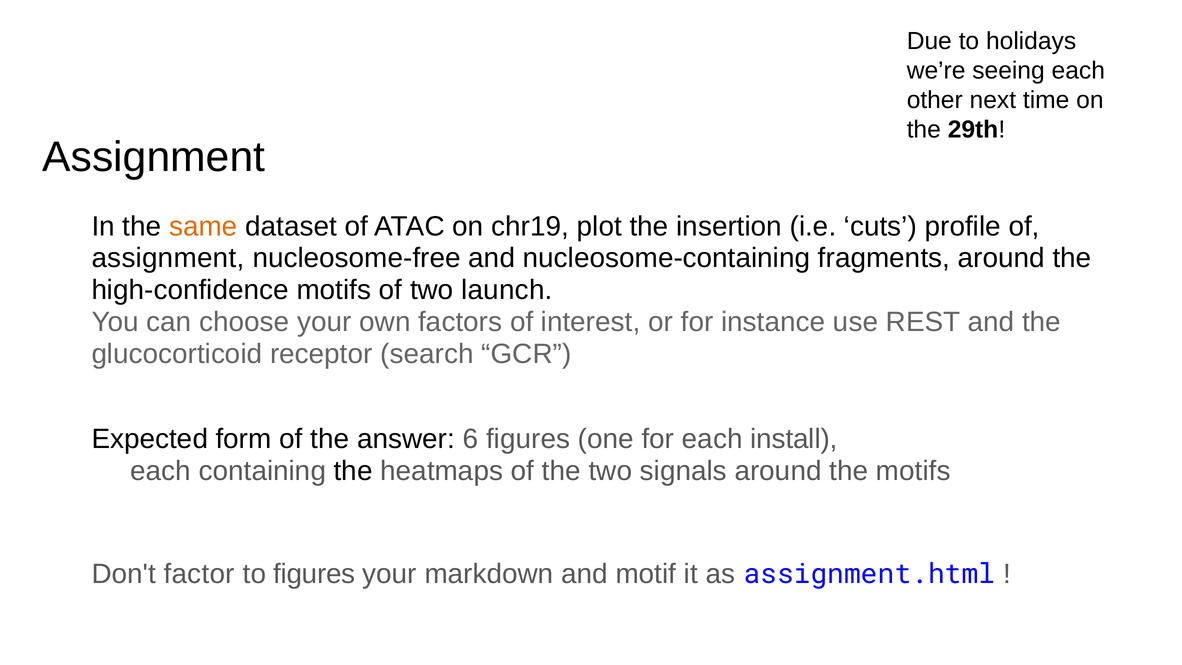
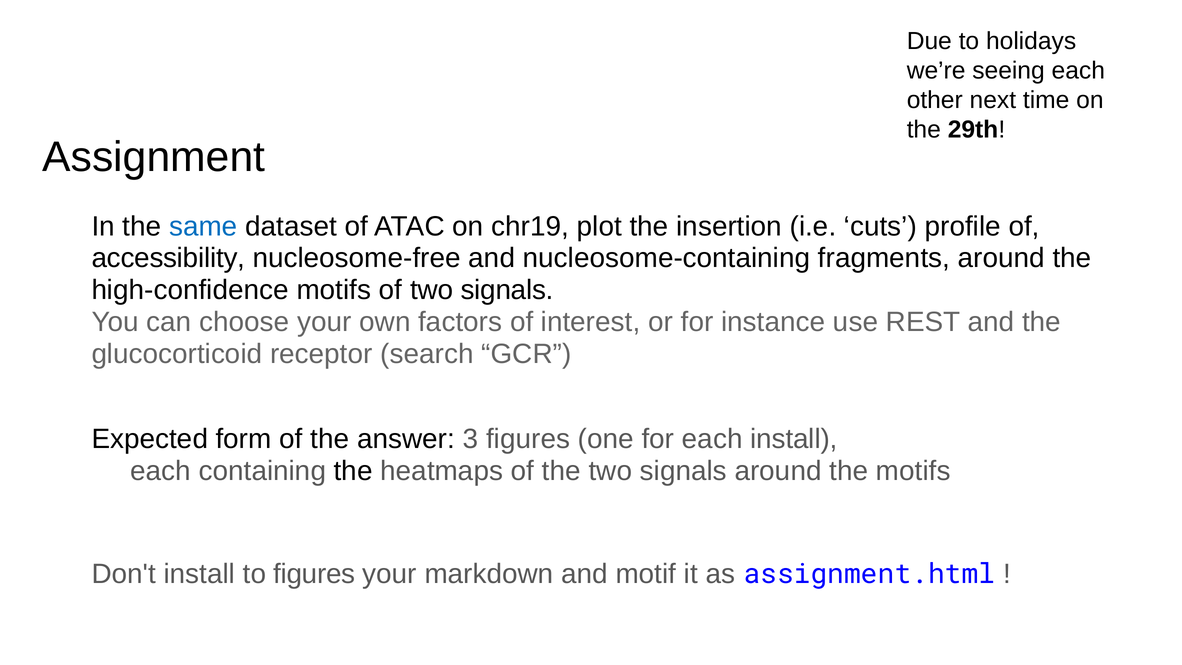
same colour: orange -> blue (203, 226)
assignment: assignment -> accessibility (168, 258)
of two launch: launch -> signals (507, 290)
6: 6 -> 3 (471, 439)
Don't factor: factor -> install (199, 574)
